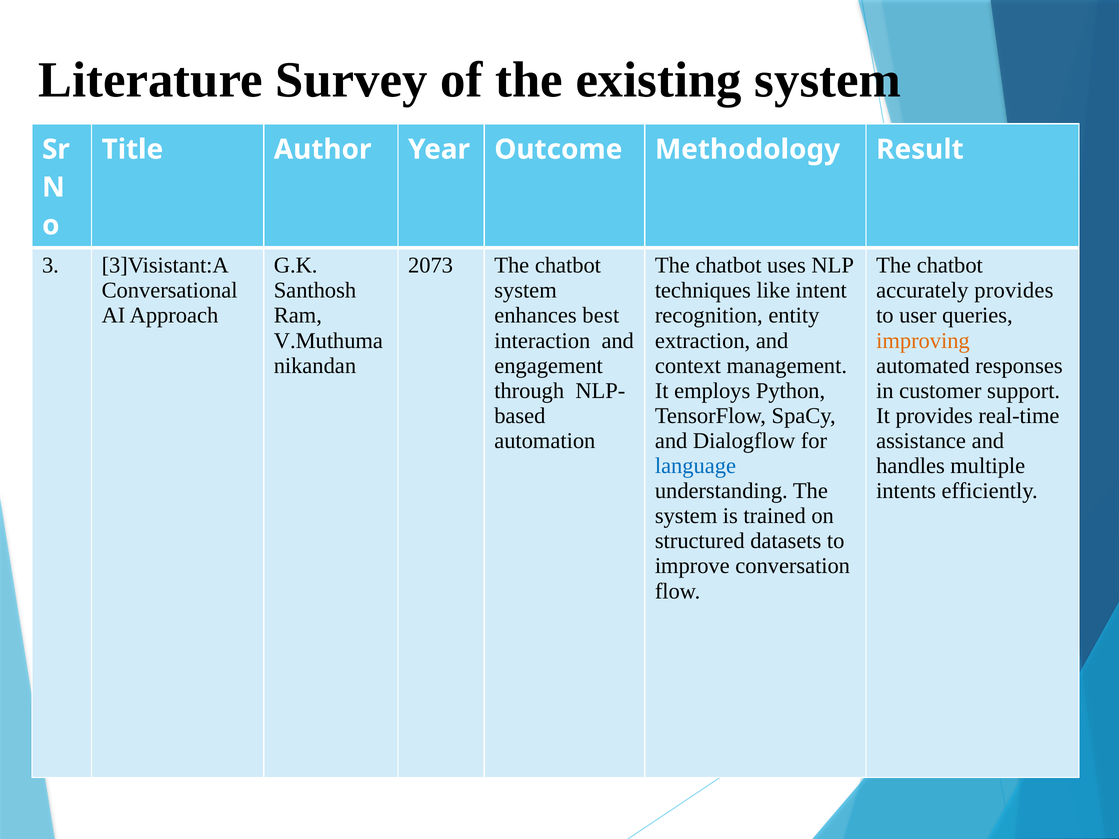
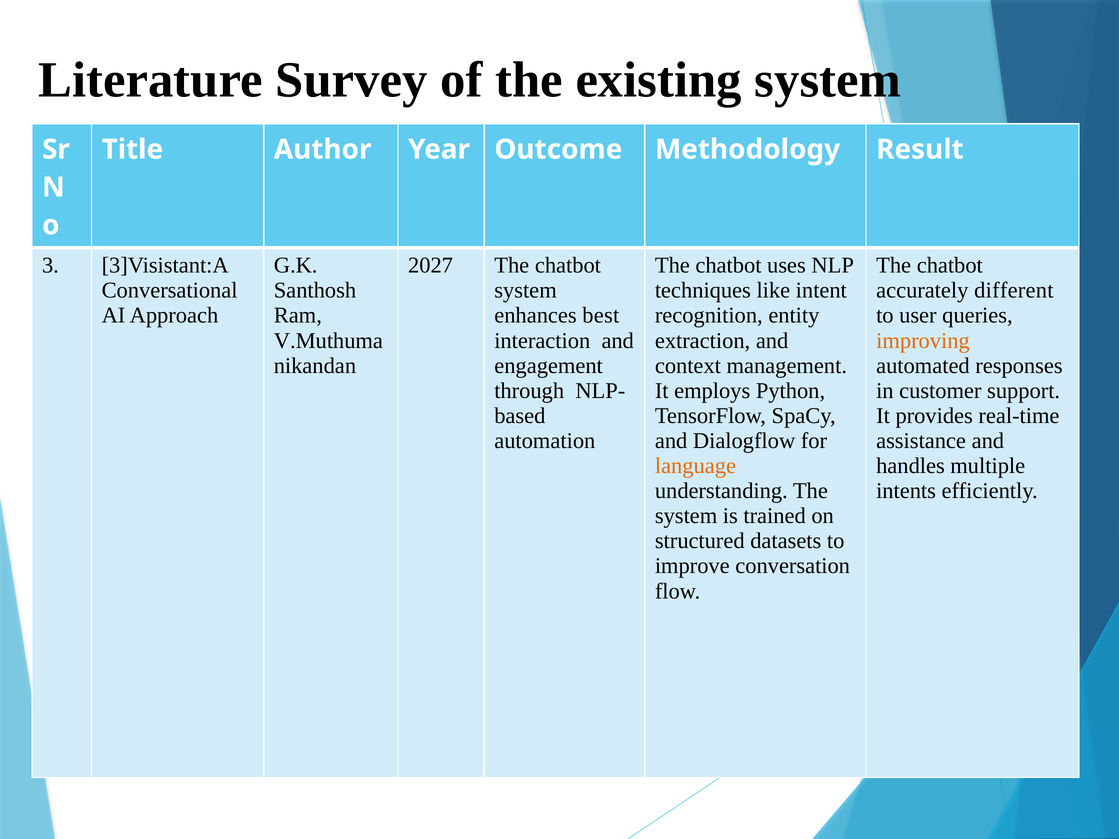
2073: 2073 -> 2027 (431, 265)
accurately provides: provides -> different (1014, 291)
language colour: blue -> orange (695, 466)
